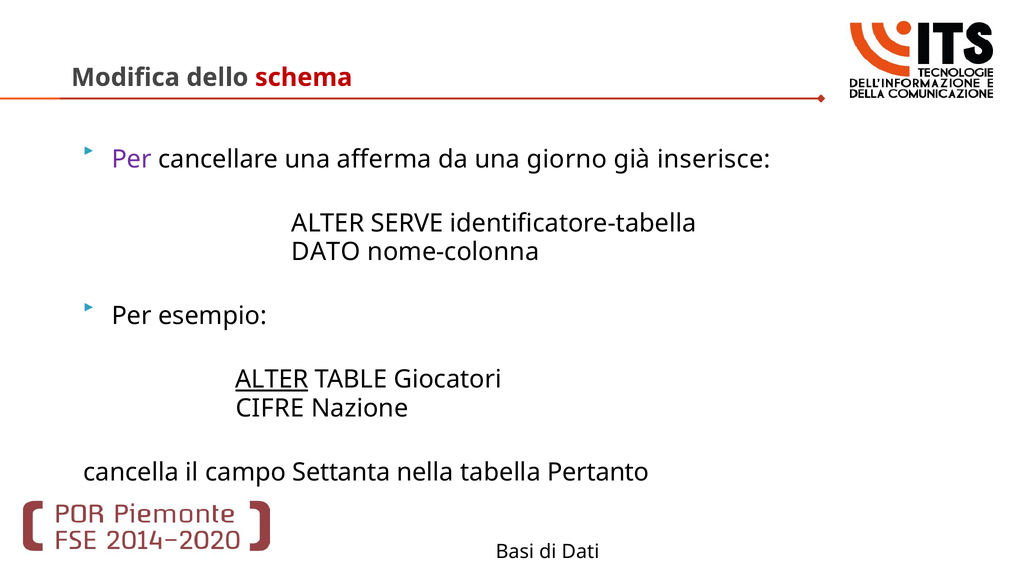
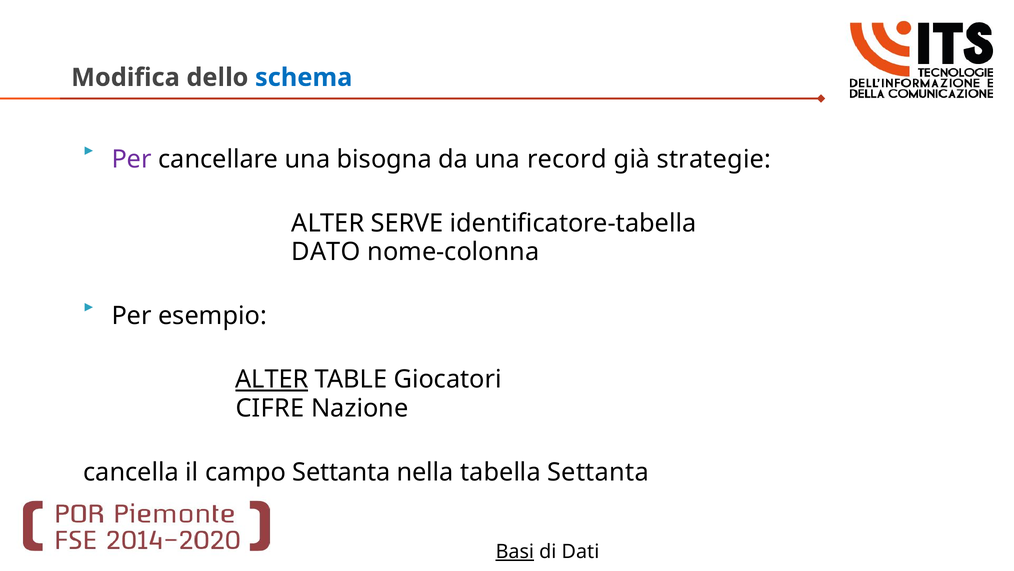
schema colour: red -> blue (304, 77)
afferma: afferma -> bisogna (384, 159)
giorno: giorno -> record (567, 159)
inserisce: inserisce -> strategie (714, 159)
tabella Pertanto: Pertanto -> Settanta (598, 472)
Basi underline: none -> present (515, 551)
